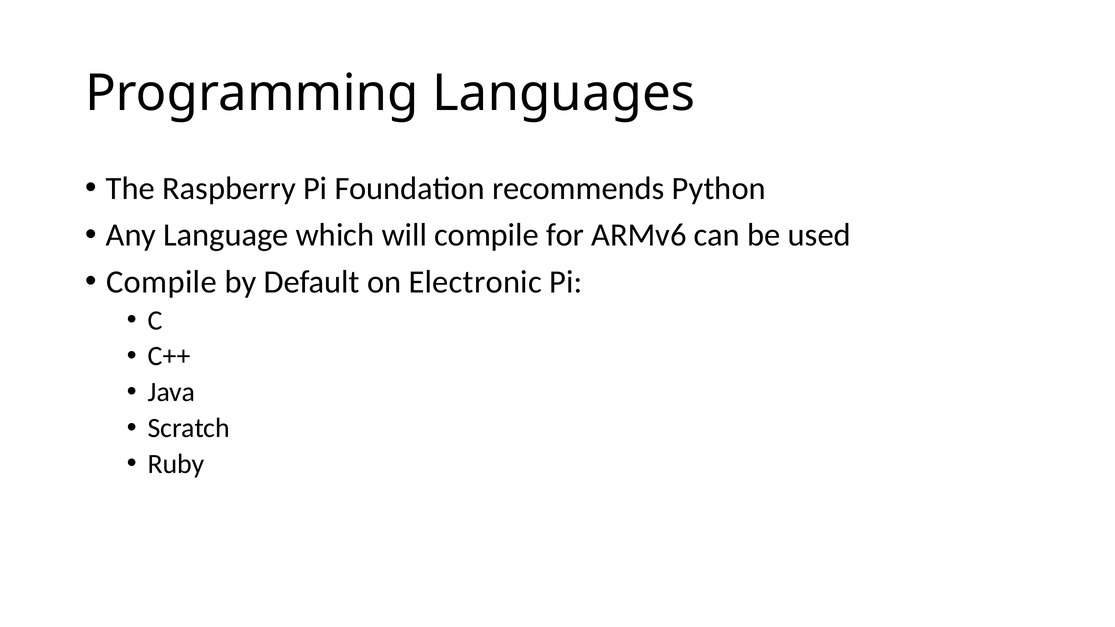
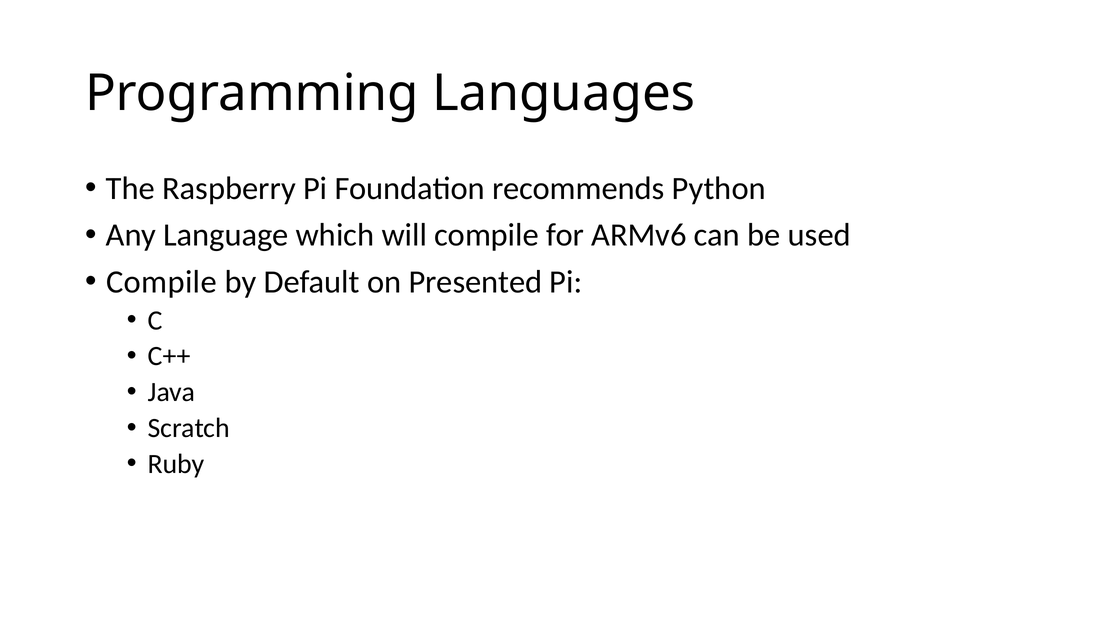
Electronic: Electronic -> Presented (475, 282)
